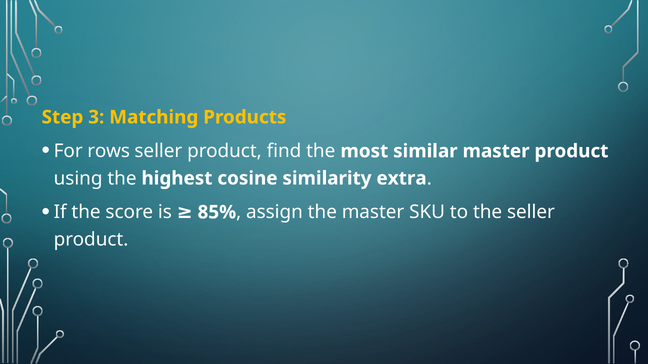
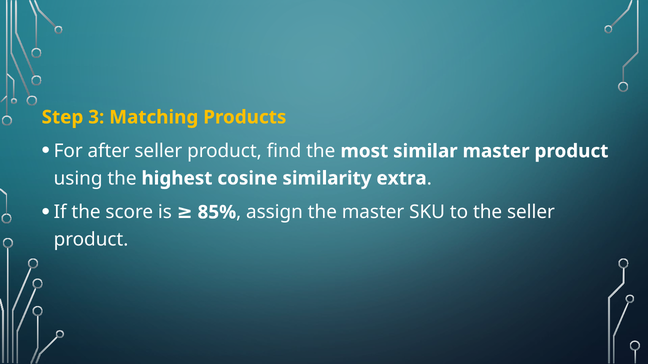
rows: rows -> after (109, 151)
